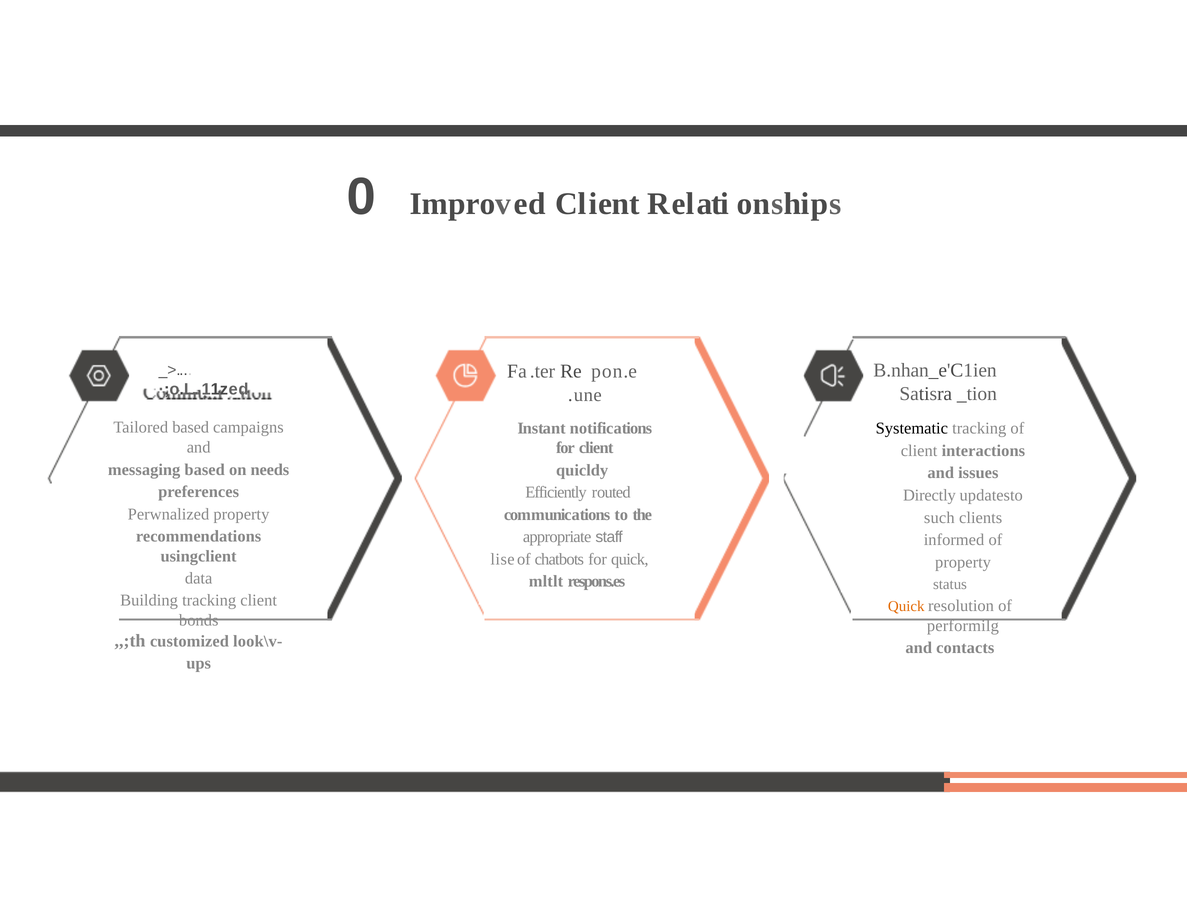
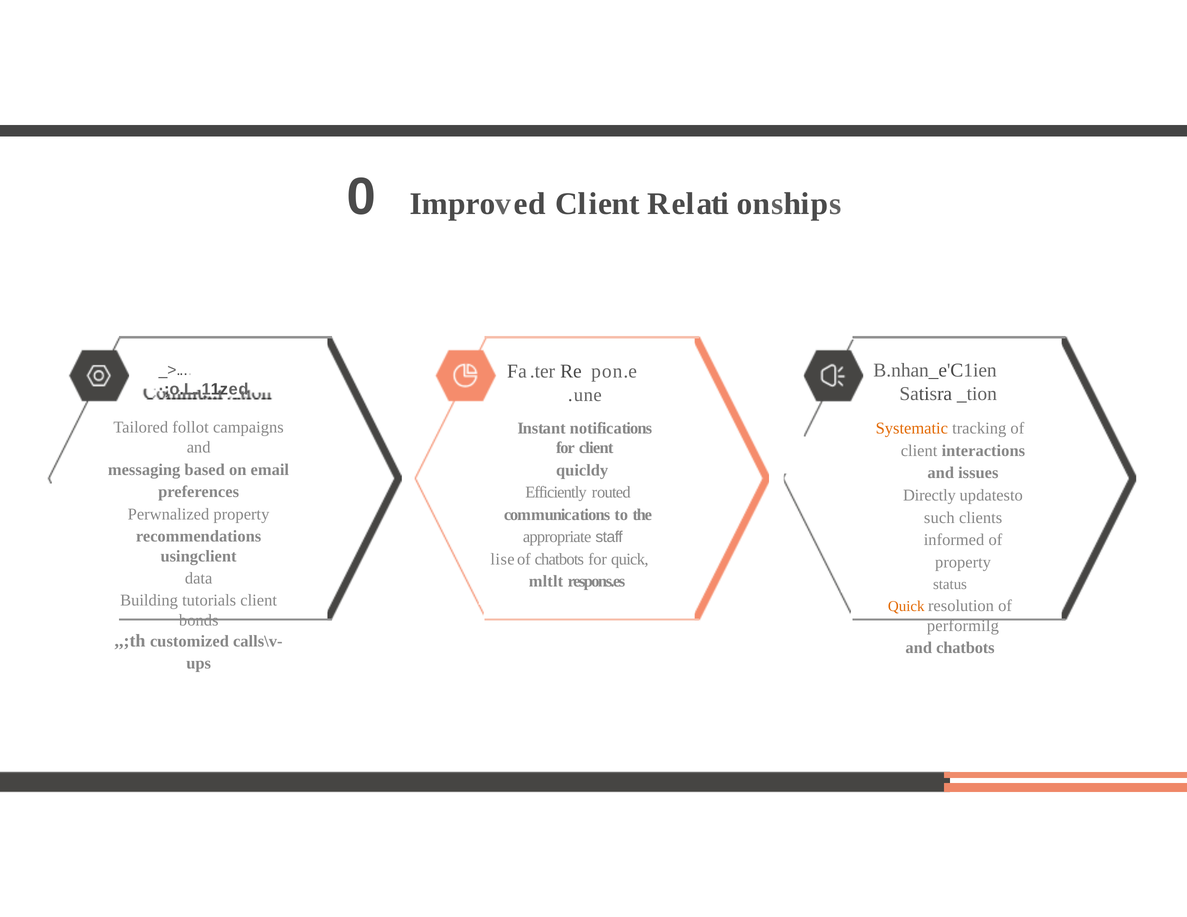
Tailored based: based -> follot (191, 428)
Systematic colour: black -> orange (912, 428)
needs: needs -> email (270, 470)
Building tracking: tracking -> tutorials (209, 601)
look\v-: look\v- -> calls\v- (258, 642)
and contacts: contacts -> chatbots (965, 648)
